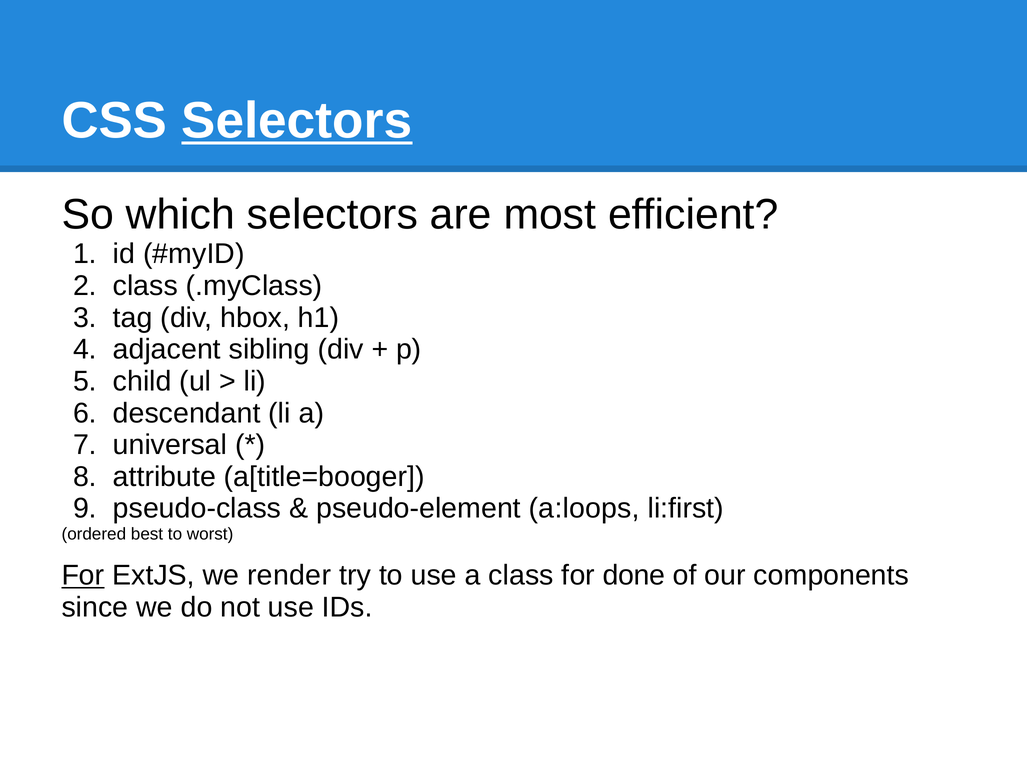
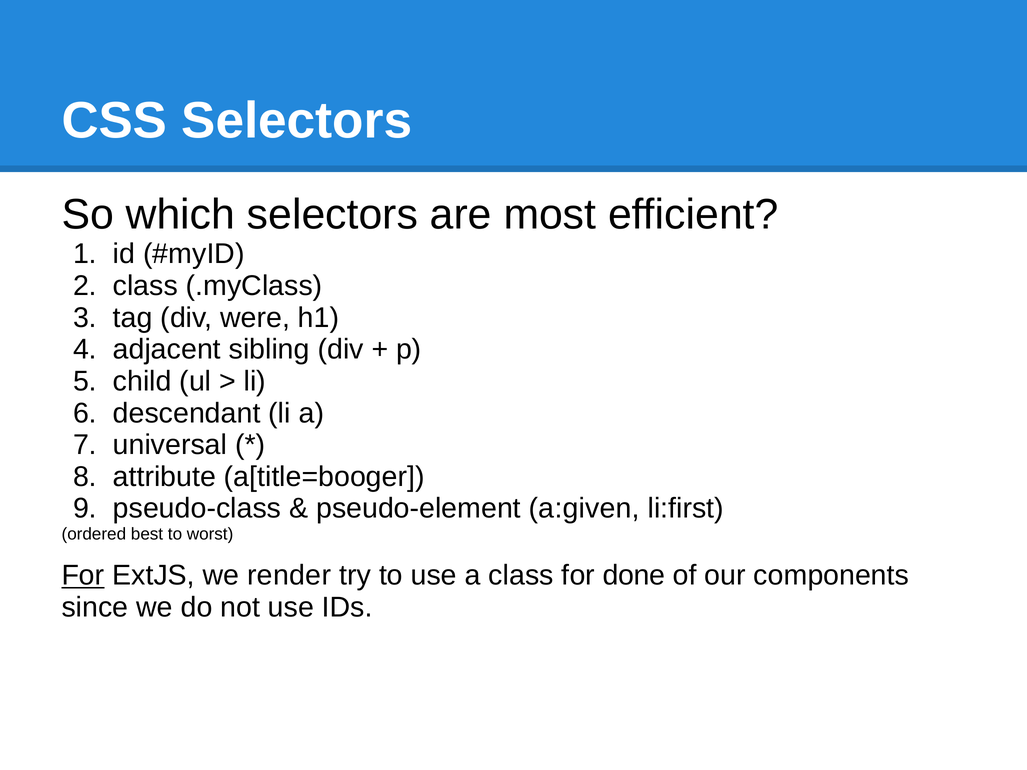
Selectors underline: present -> none (297, 121)
hbox: hbox -> were (255, 318)
a:loops: a:loops -> a:given (584, 509)
